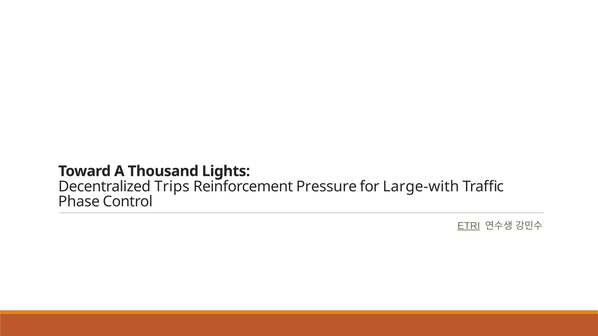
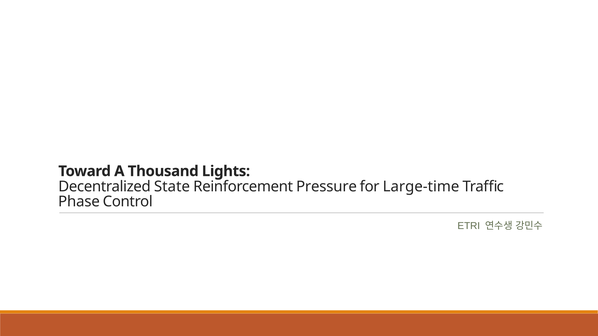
Trips: Trips -> State (172, 187)
Large-with: Large-with -> Large-time (421, 187)
ETRI underline: present -> none (469, 226)
